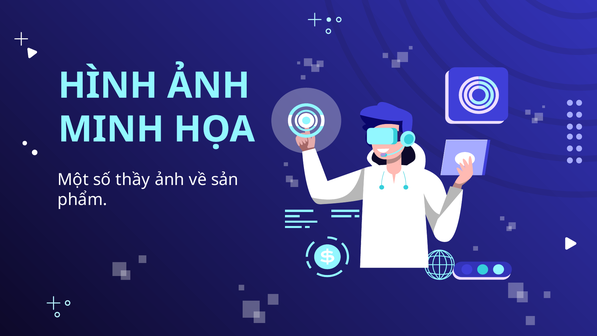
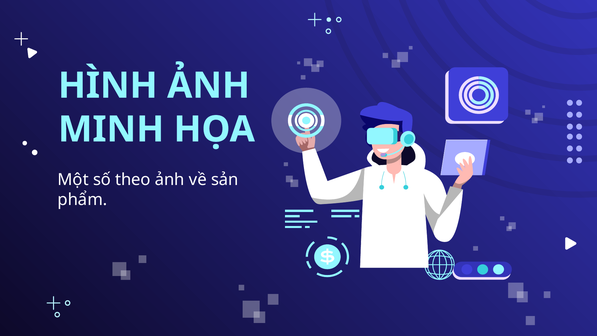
thầy: thầy -> theo (133, 180)
